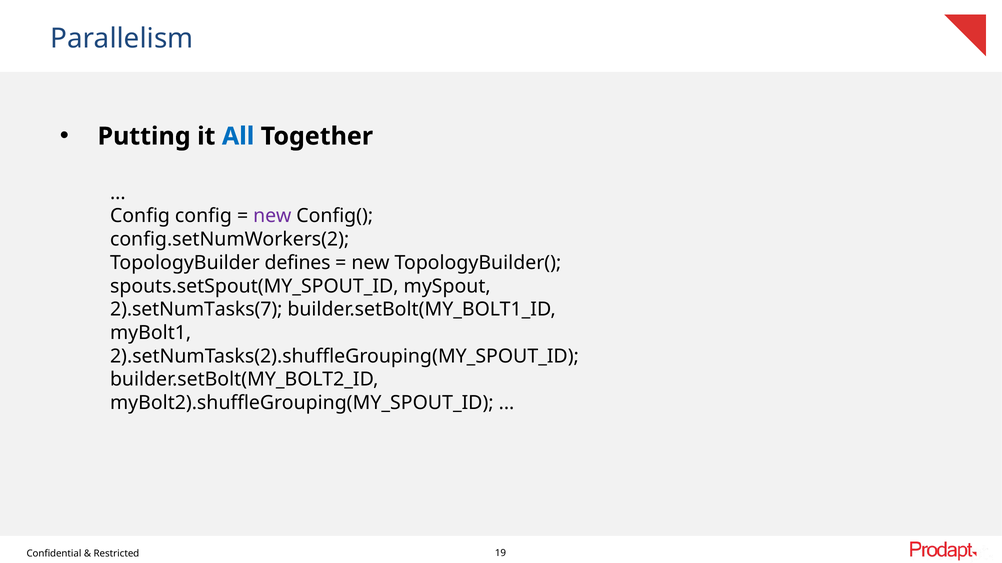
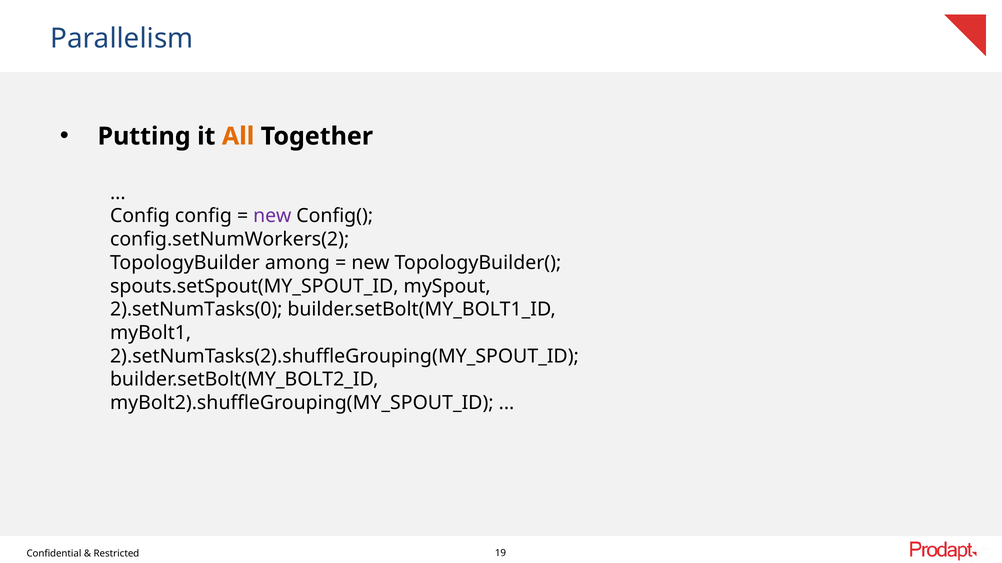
All colour: blue -> orange (238, 136)
defines: defines -> among (297, 263)
2).setNumTasks(7: 2).setNumTasks(7 -> 2).setNumTasks(0 (196, 310)
